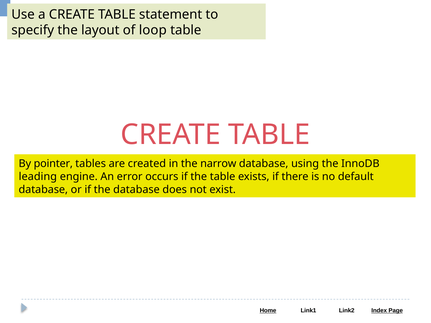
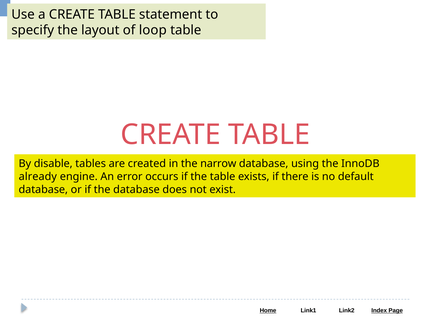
pointer: pointer -> disable (53, 164)
leading: leading -> already (38, 177)
